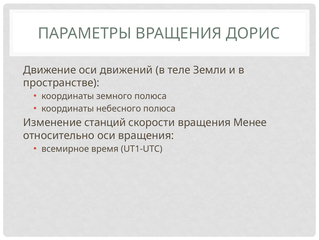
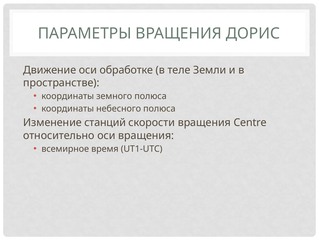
движений: движений -> обработке (126, 70)
Менее: Менее -> Centre (250, 122)
